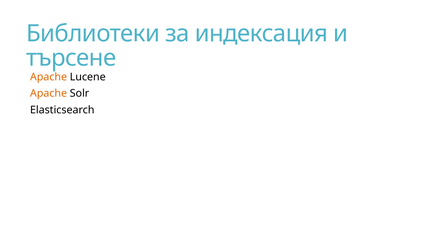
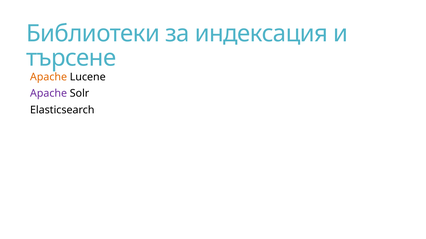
Apache colour: orange -> purple (49, 94)
